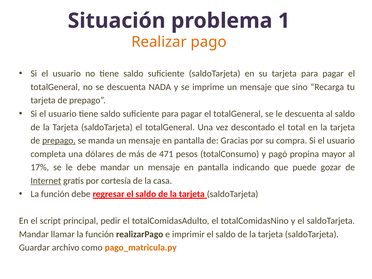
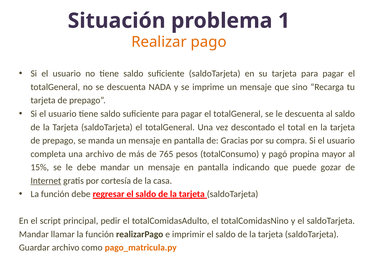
prepago underline: present -> none (59, 141)
una dólares: dólares -> archivo (100, 154)
471: 471 -> 765 (166, 154)
17%: 17% -> 15% (40, 167)
